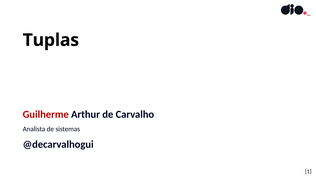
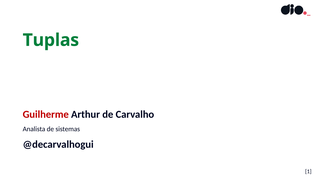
Tuplas colour: black -> green (51, 40)
